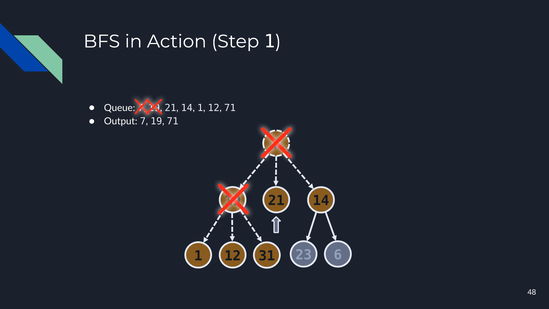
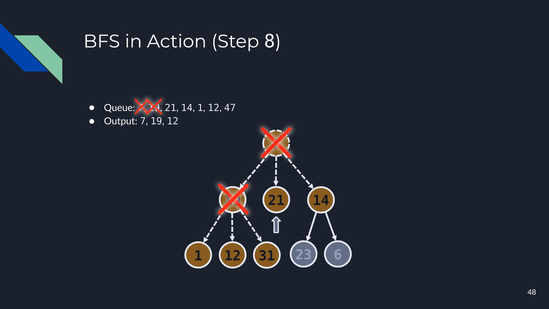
Step 1: 1 -> 8 (270, 41)
12 71: 71 -> 47 (230, 108)
71: 71 -> 12 (173, 121)
